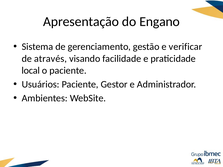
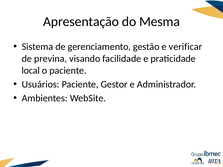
Engano: Engano -> Mesma (160, 22)
através: através -> previna (51, 59)
